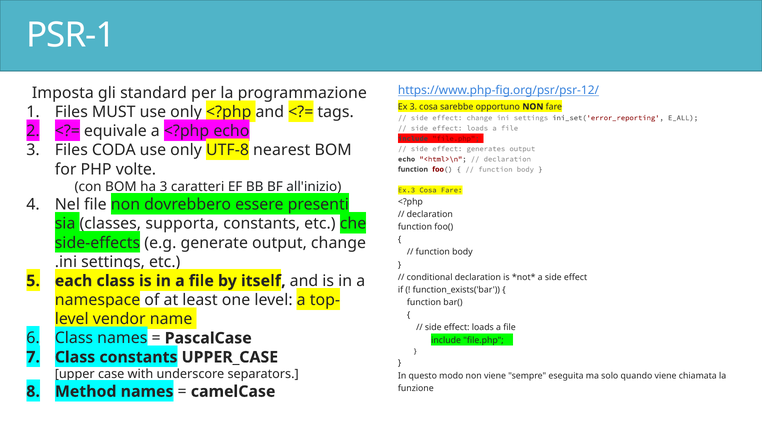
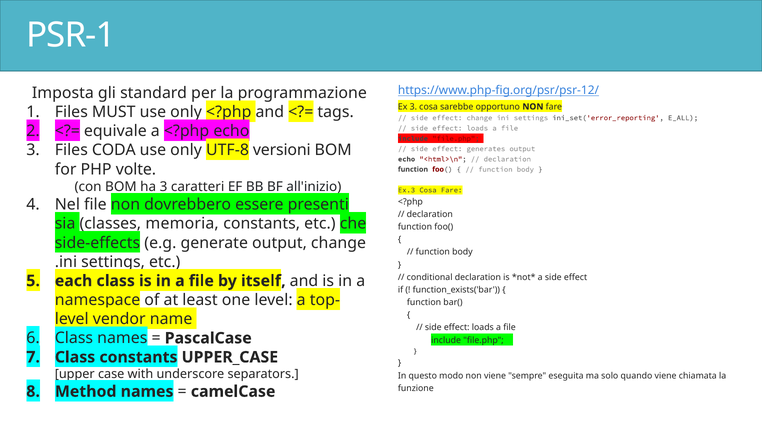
nearest: nearest -> versioni (282, 150)
supporta: supporta -> memoria (182, 223)
